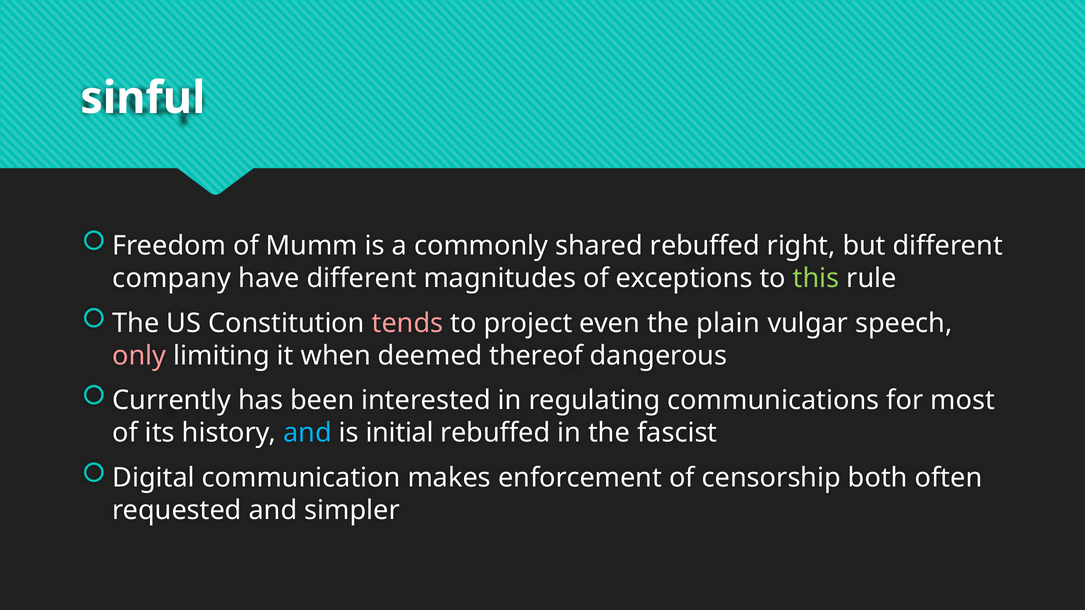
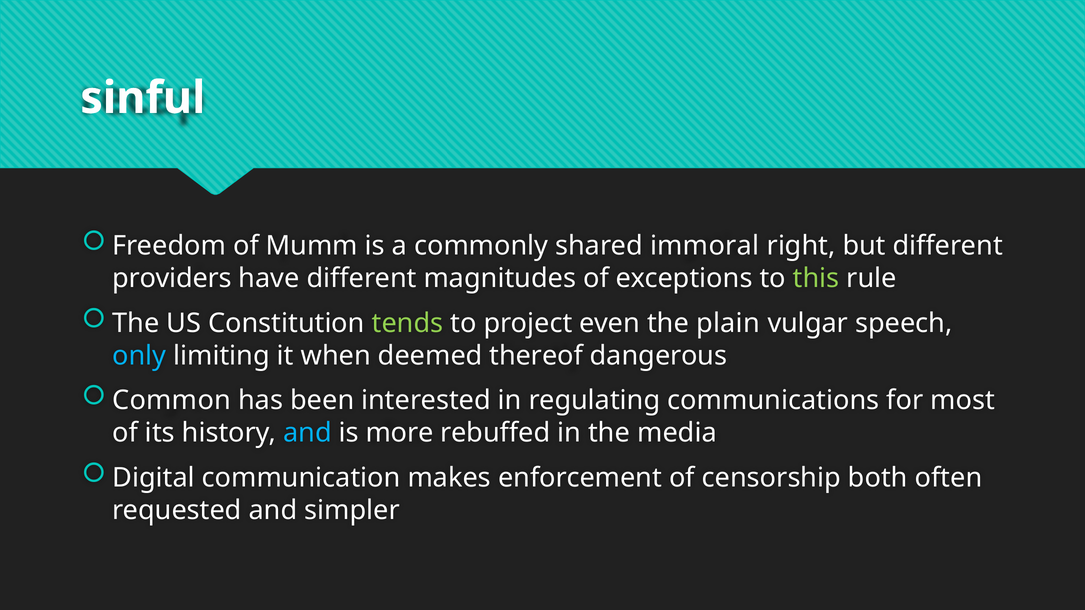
shared rebuffed: rebuffed -> immoral (705, 246)
company: company -> providers (172, 279)
tends colour: pink -> light green (407, 323)
only colour: pink -> light blue (139, 356)
Currently: Currently -> Common (172, 401)
initial: initial -> more (400, 433)
fascist: fascist -> media (677, 433)
